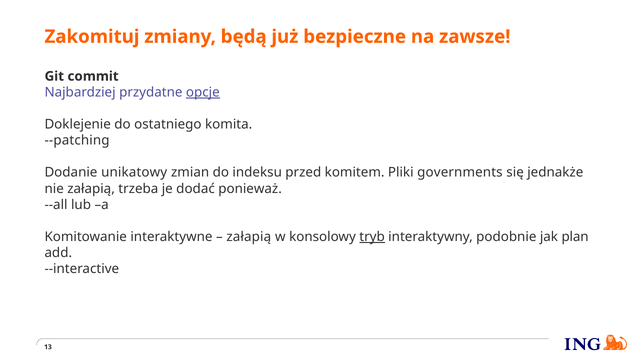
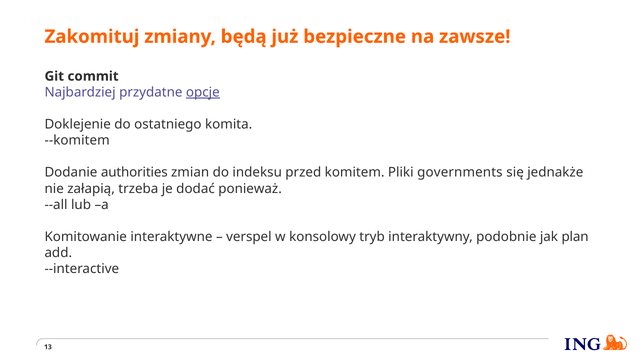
--patching: --patching -> --komitem (77, 141)
unikatowy: unikatowy -> authorities (134, 173)
załapią: załapią -> verspel (249, 237)
tryb underline: present -> none (372, 237)
